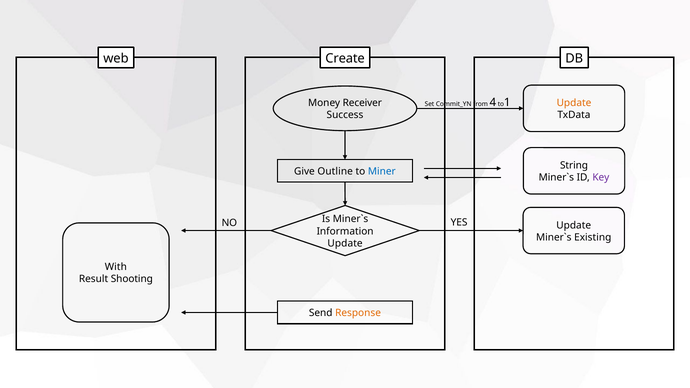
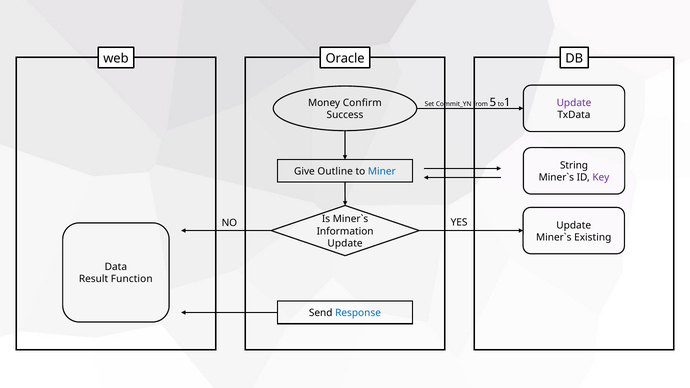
Create: Create -> Oracle (345, 58)
Receiver: Receiver -> Confirm (362, 103)
Update colour: orange -> purple (574, 103)
4: 4 -> 5 (493, 103)
With: With -> Data (116, 267)
Shooting: Shooting -> Function (132, 279)
Response colour: orange -> blue (358, 313)
